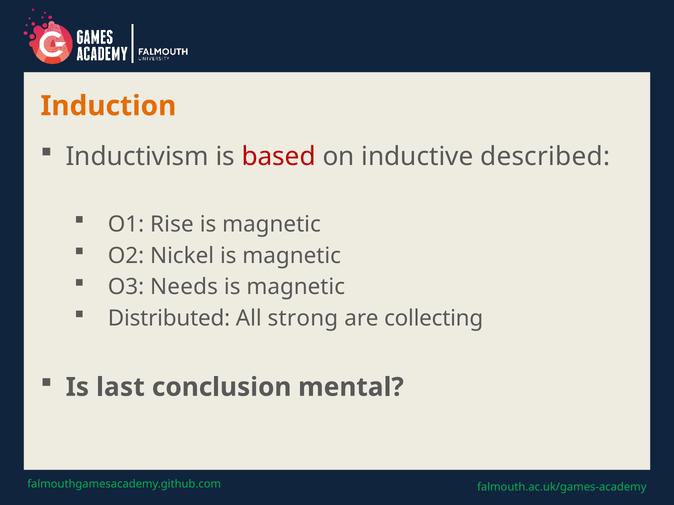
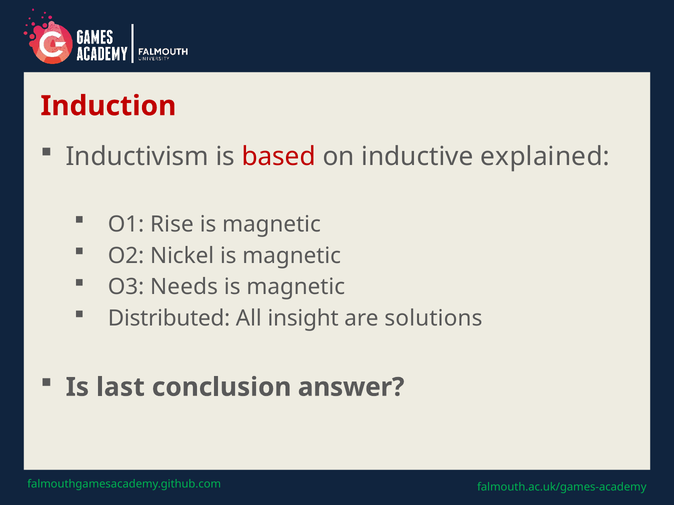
Induction colour: orange -> red (108, 106)
described: described -> explained (545, 157)
strong: strong -> insight (303, 319)
collecting: collecting -> solutions (433, 319)
mental: mental -> answer (351, 388)
